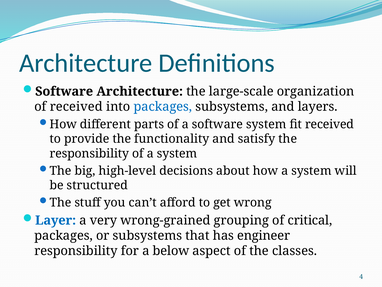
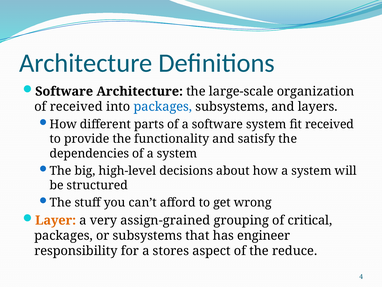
responsibility: responsibility -> dependencies (89, 153)
Layer colour: blue -> orange (56, 220)
wrong-grained: wrong-grained -> assign-grained (165, 220)
below: below -> stores (171, 251)
classes: classes -> reduce (295, 251)
